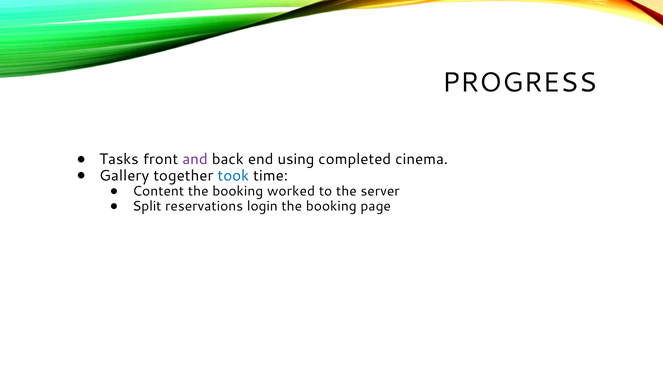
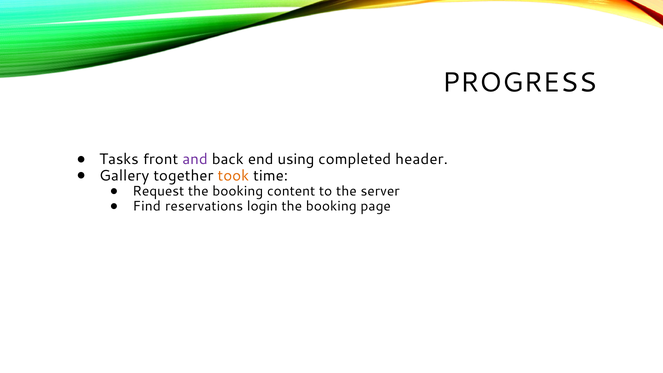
cinema: cinema -> header (422, 159)
took colour: blue -> orange (233, 175)
Content: Content -> Request (158, 191)
worked: worked -> content (291, 191)
Split: Split -> Find (147, 206)
